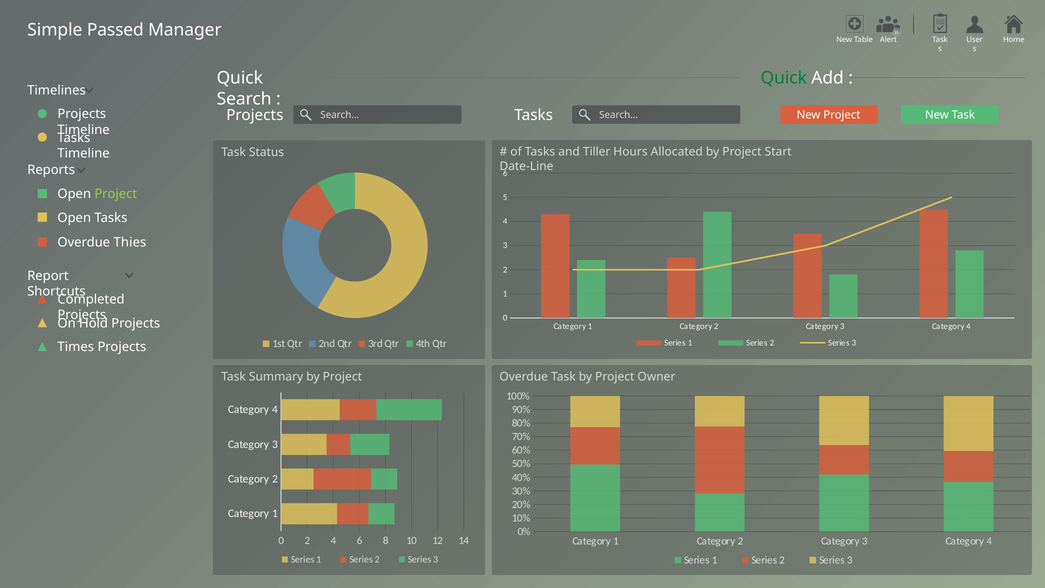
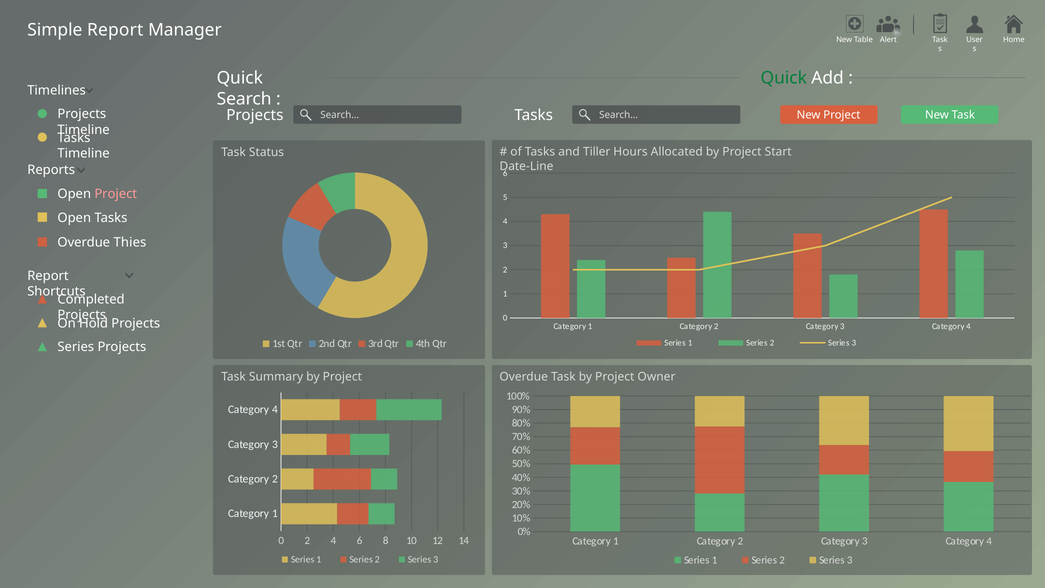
Simple Passed: Passed -> Report (115, 30)
Project colour: light green -> pink (116, 194)
Times: Times -> Series (76, 347)
